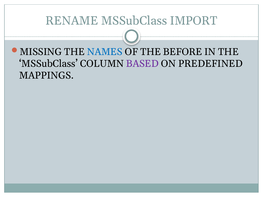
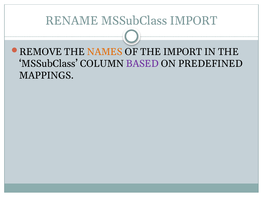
MISSING: MISSING -> REMOVE (41, 52)
NAMES colour: blue -> orange (105, 52)
THE BEFORE: BEFORE -> IMPORT (183, 52)
